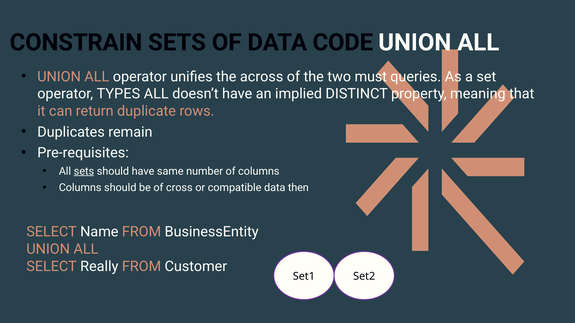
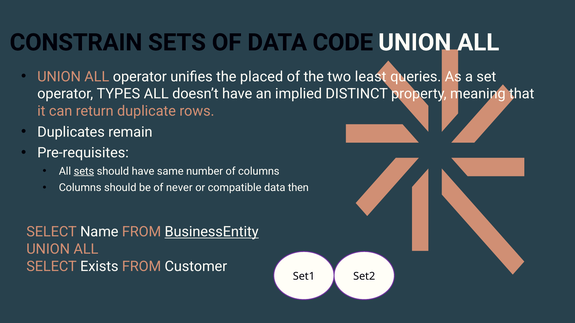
across: across -> placed (262, 77)
must: must -> least (371, 77)
cross: cross -> never (179, 188)
BusinessEntity underline: none -> present (212, 232)
Really: Really -> Exists (99, 267)
